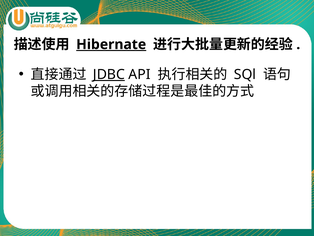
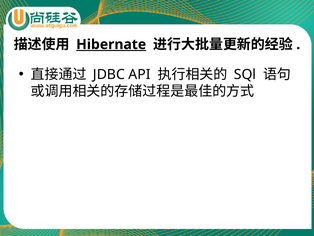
JDBC underline: present -> none (109, 74)
